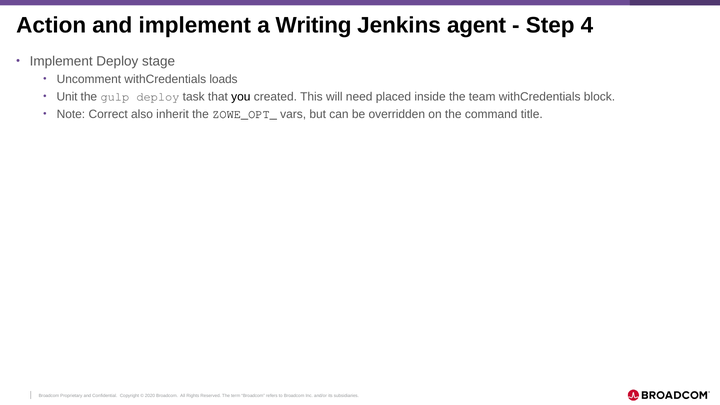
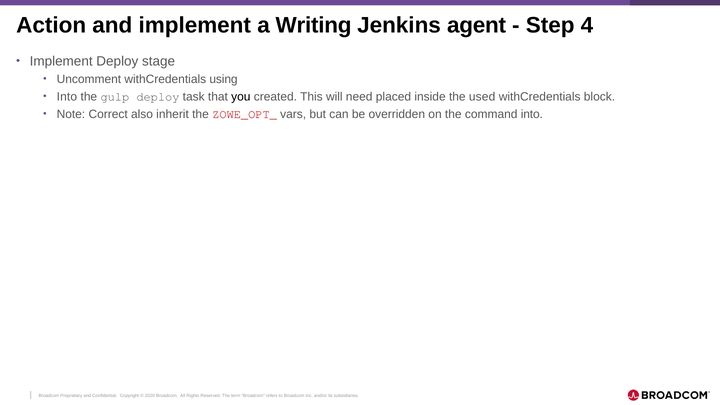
loads: loads -> using (224, 79)
Unit: Unit -> Into (67, 97)
team: team -> used (482, 97)
ZOWE_OPT_ colour: black -> red (245, 114)
command title: title -> into (532, 114)
